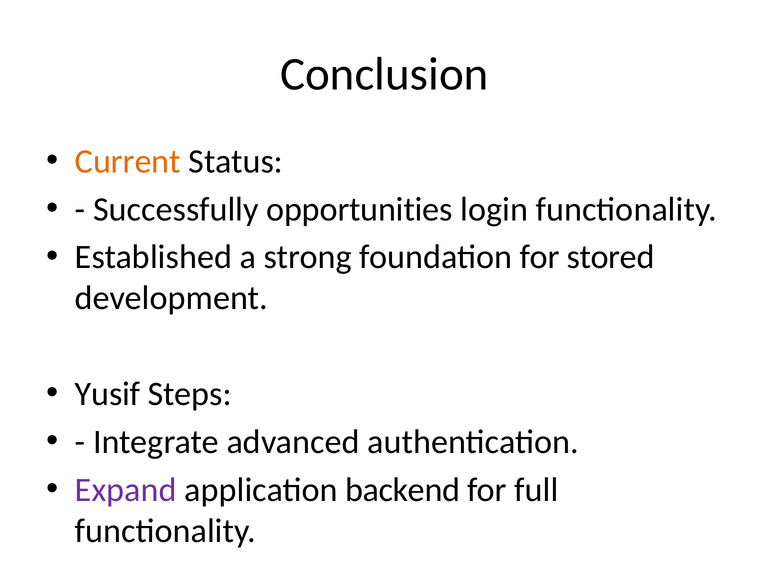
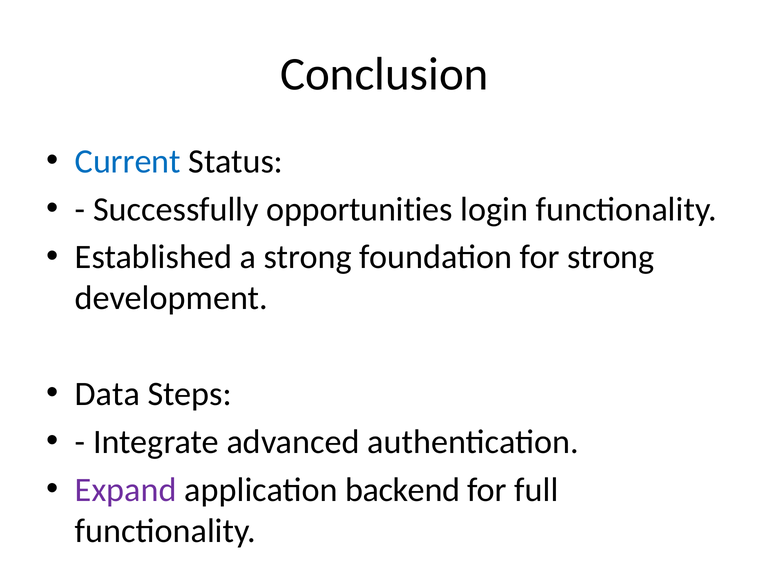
Current colour: orange -> blue (128, 161)
for stored: stored -> strong (611, 257)
Yusif: Yusif -> Data (107, 394)
